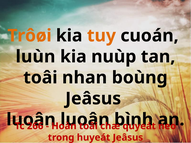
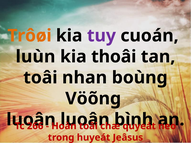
tuy colour: orange -> purple (101, 36)
nuùp: nuùp -> thoâi (114, 57)
Jeâsus: Jeâsus -> Vöõng (93, 99)
